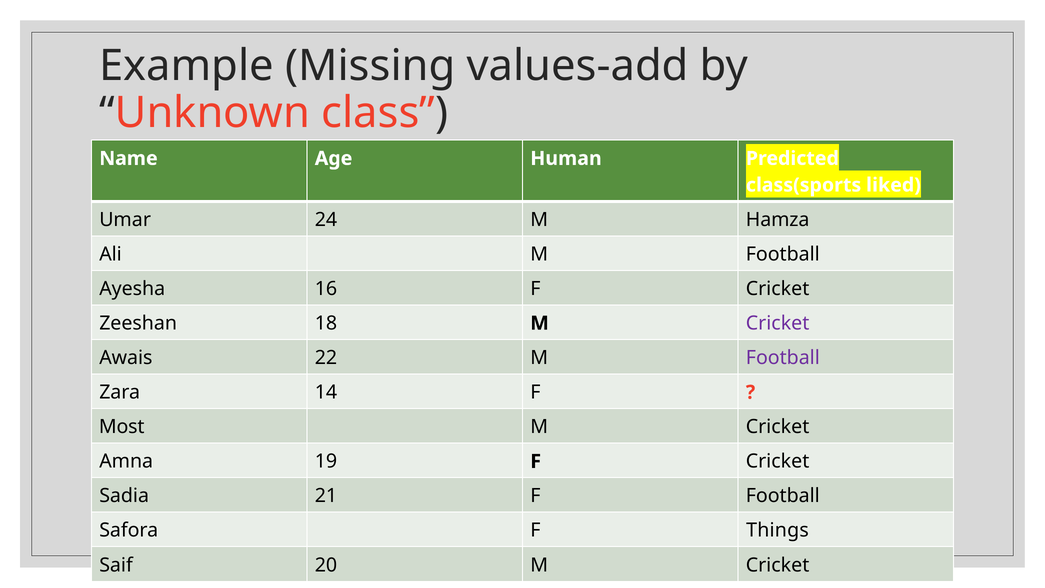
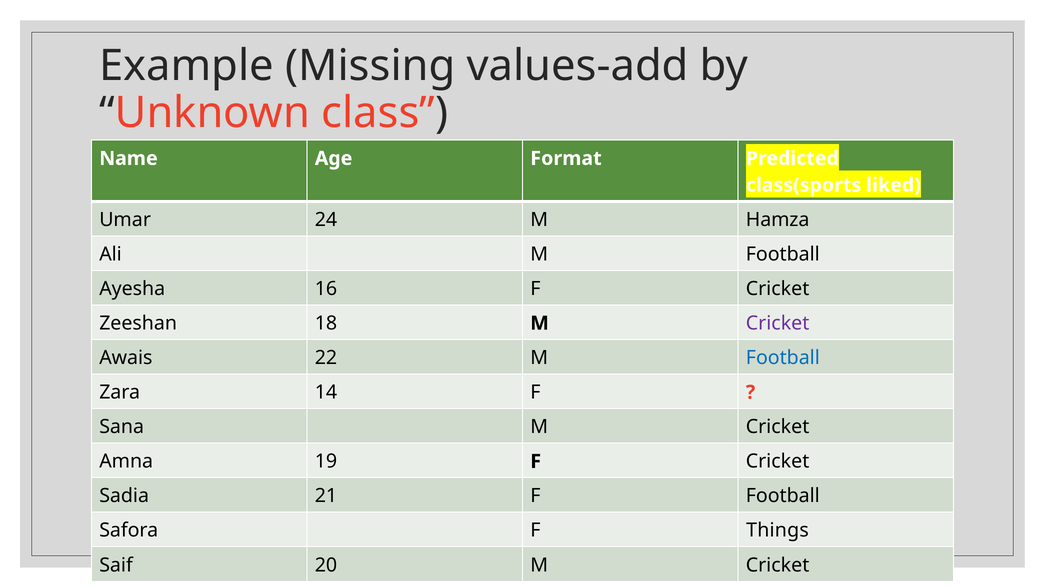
Human: Human -> Format (566, 158)
Football colour: purple -> blue (783, 358)
Most: Most -> Sana (122, 427)
